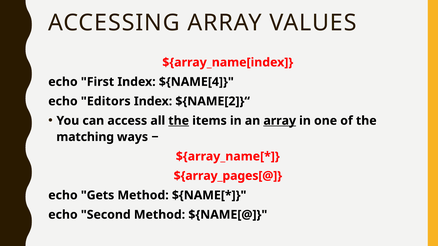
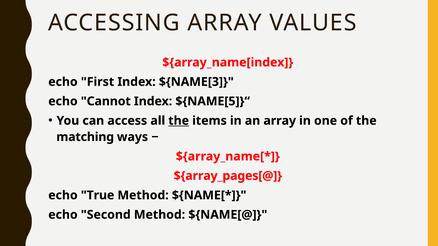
${NAME[4: ${NAME[4 -> ${NAME[3 (196, 82)
Editors: Editors -> Cannot (106, 101)
${NAME[2]}“: ${NAME[2]}“ -> ${NAME[5]}“ (213, 101)
array underline: present -> none (280, 121)
Gets: Gets -> True (98, 196)
